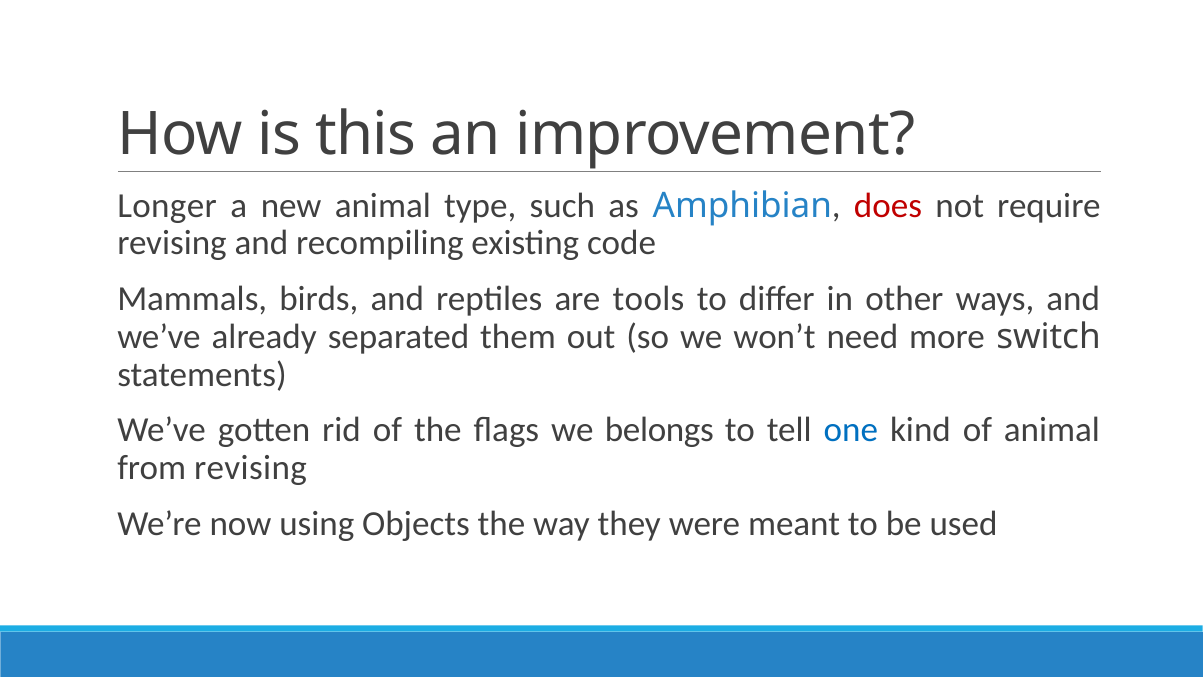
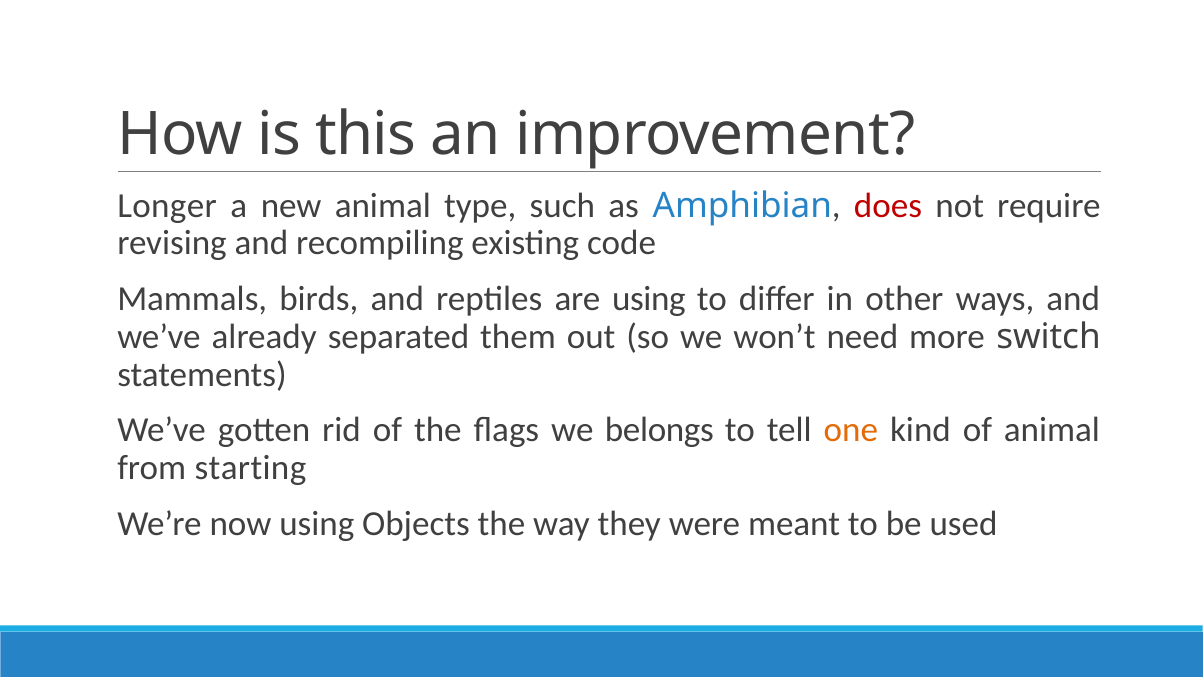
are tools: tools -> using (649, 299)
one colour: blue -> orange (851, 430)
from revising: revising -> starting (250, 468)
